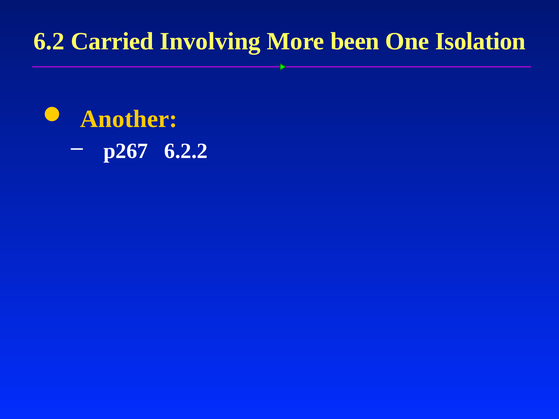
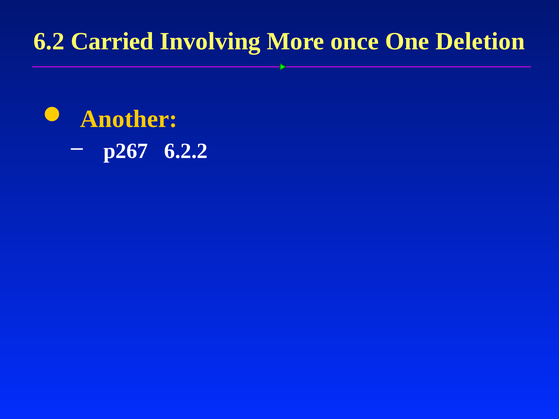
been: been -> once (355, 41)
Isolation: Isolation -> Deletion (480, 41)
